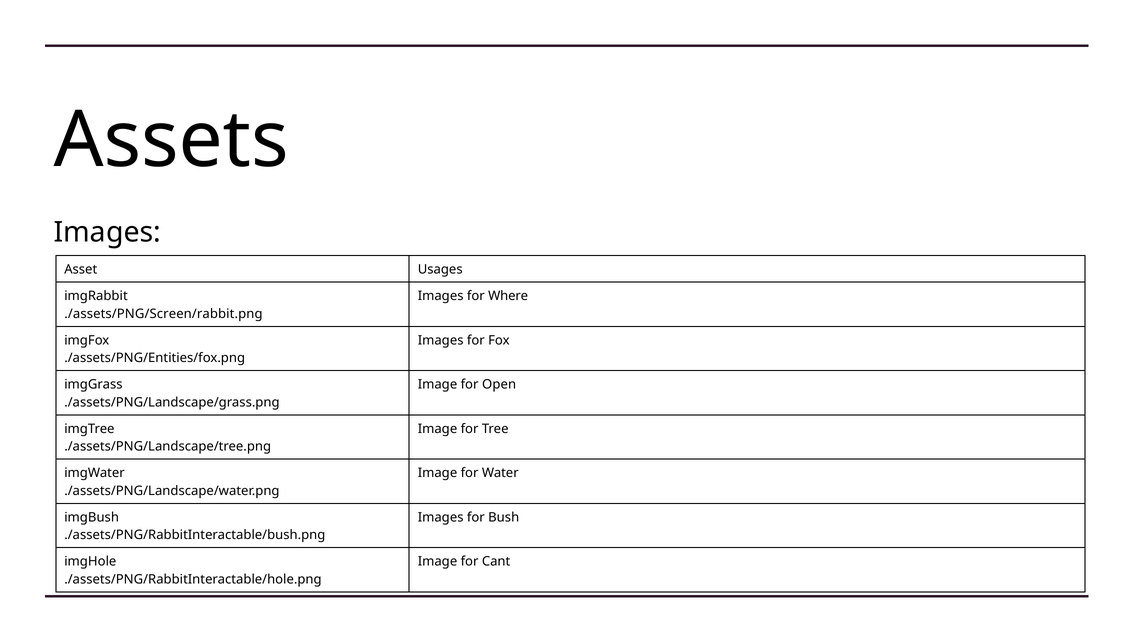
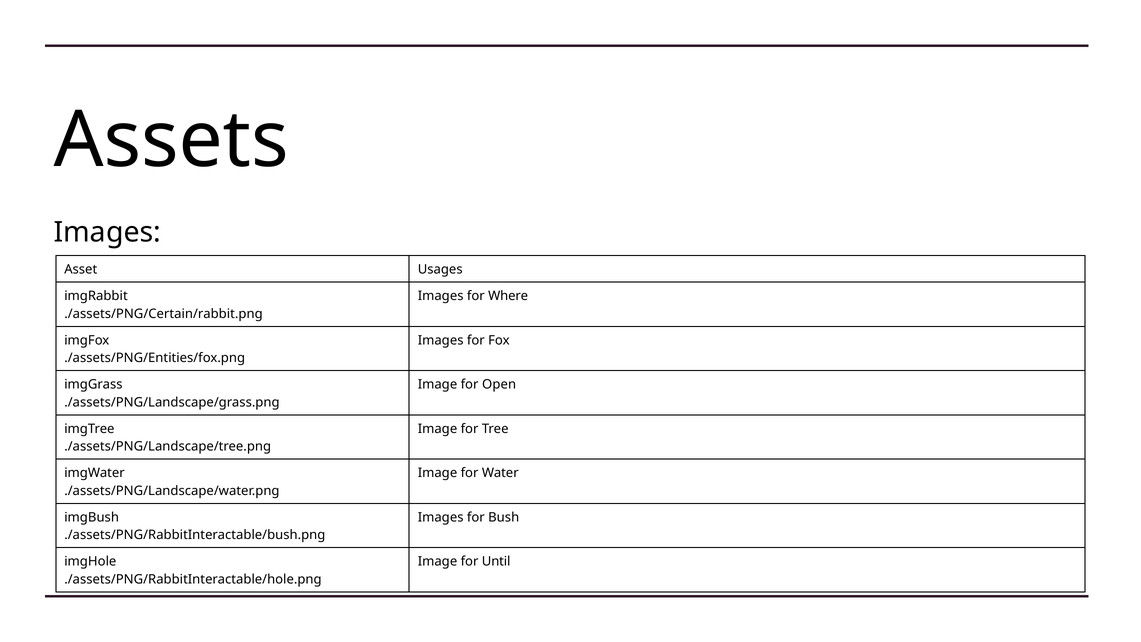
./assets/PNG/Screen/rabbit.png: ./assets/PNG/Screen/rabbit.png -> ./assets/PNG/Certain/rabbit.png (163, 314)
Cant: Cant -> Until (496, 561)
